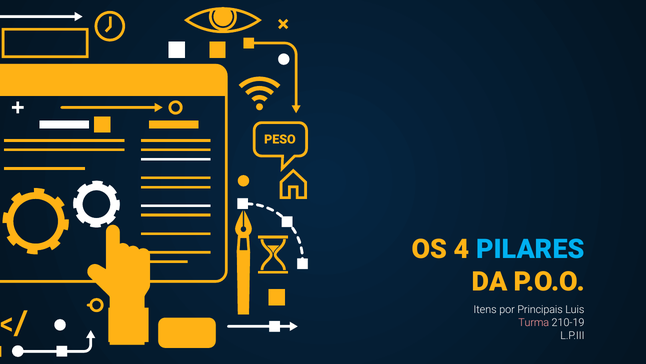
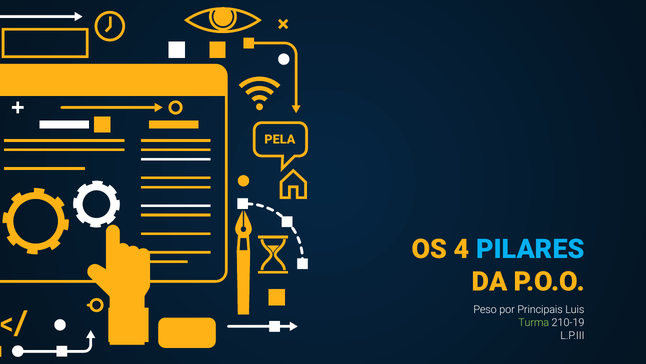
PESO: PESO -> PELA (280, 139)
Itens: Itens -> Peso (485, 309)
Turma colour: pink -> light green (534, 322)
